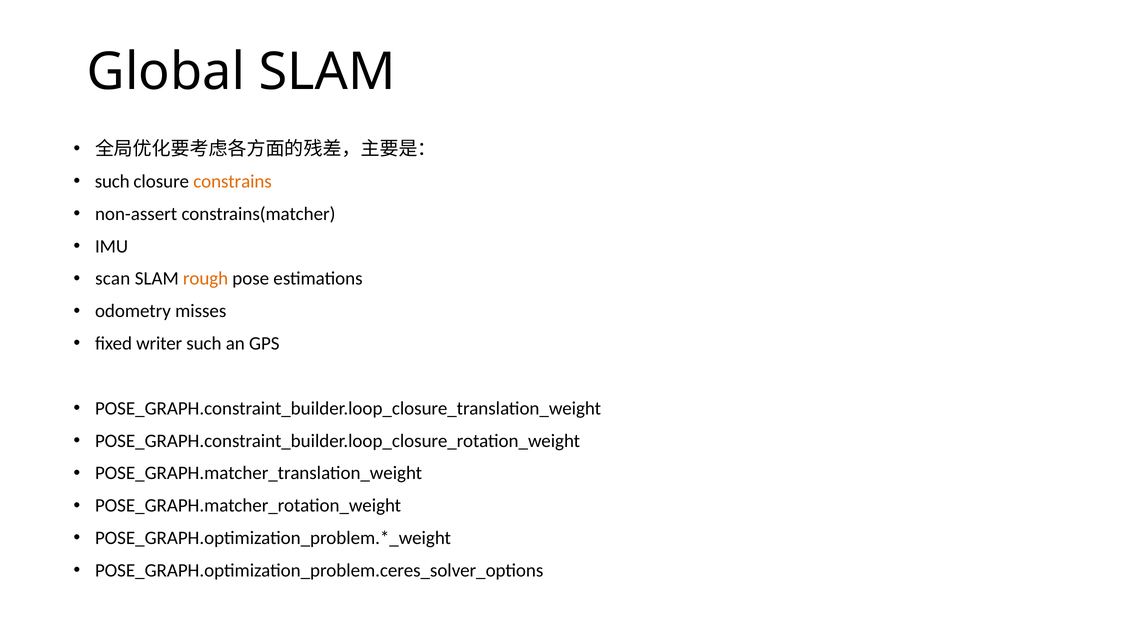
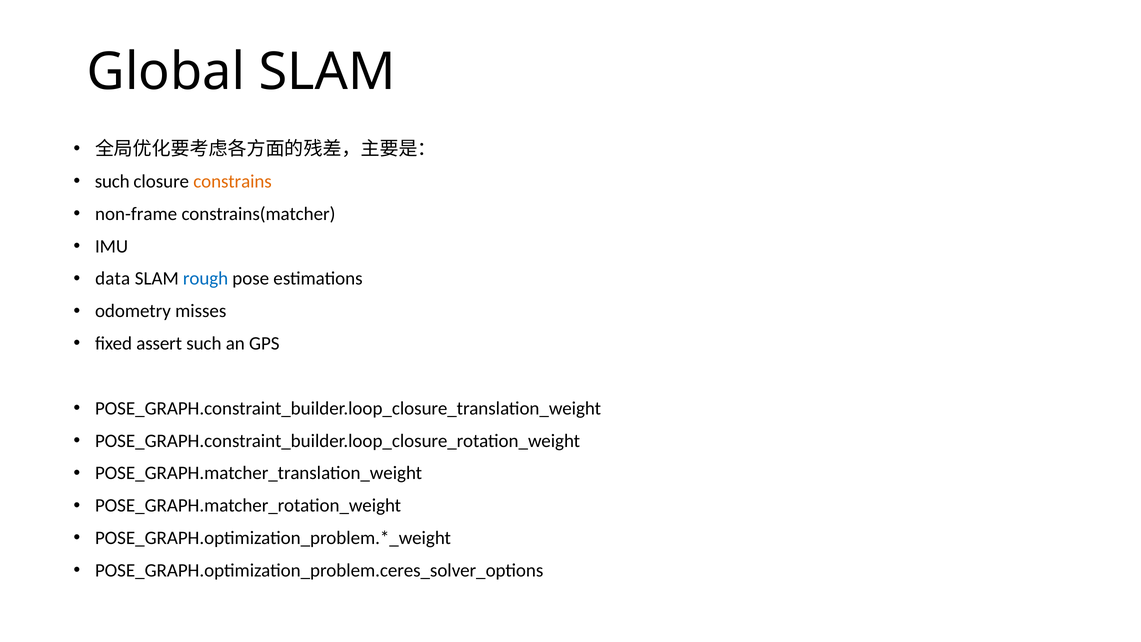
non-assert: non-assert -> non-frame (136, 214)
scan: scan -> data (113, 279)
rough colour: orange -> blue (206, 279)
writer: writer -> assert (159, 343)
